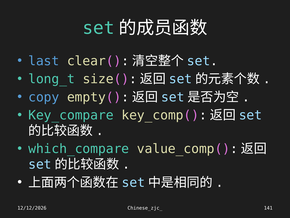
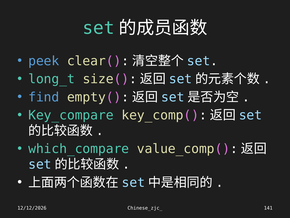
last: last -> peek (44, 61)
copy: copy -> find (44, 97)
